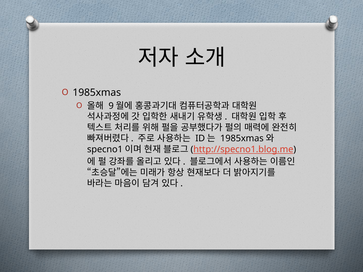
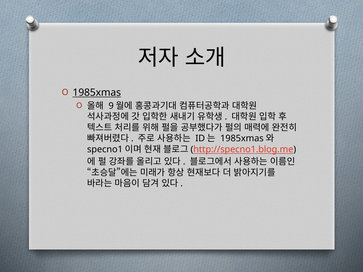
1985xmas underline: none -> present (97, 93)
